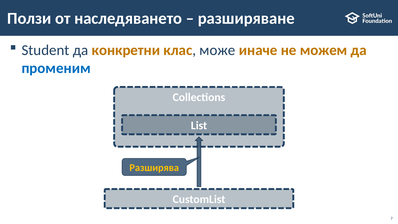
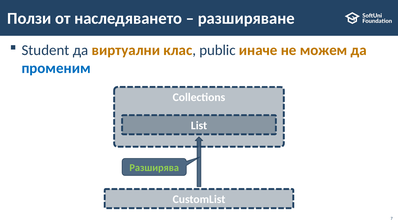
конкретни: конкретни -> виртуални (126, 50)
може: може -> public (217, 50)
Разширява colour: yellow -> light green (154, 168)
